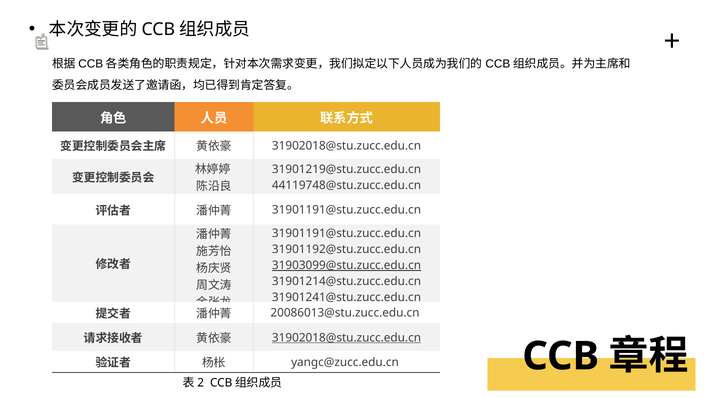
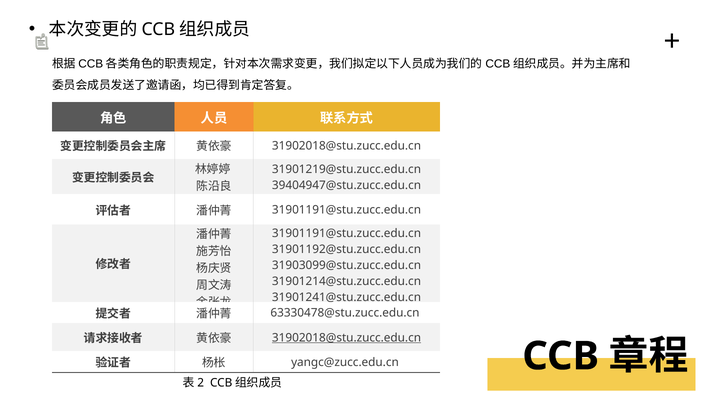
44119748@stu.zucc.edu.cn: 44119748@stu.zucc.edu.cn -> 39404947@stu.zucc.edu.cn (347, 185)
31903099@stu.zucc.edu.cn underline: present -> none (347, 266)
20086013@stu.zucc.edu.cn: 20086013@stu.zucc.edu.cn -> 63330478@stu.zucc.edu.cn (345, 313)
